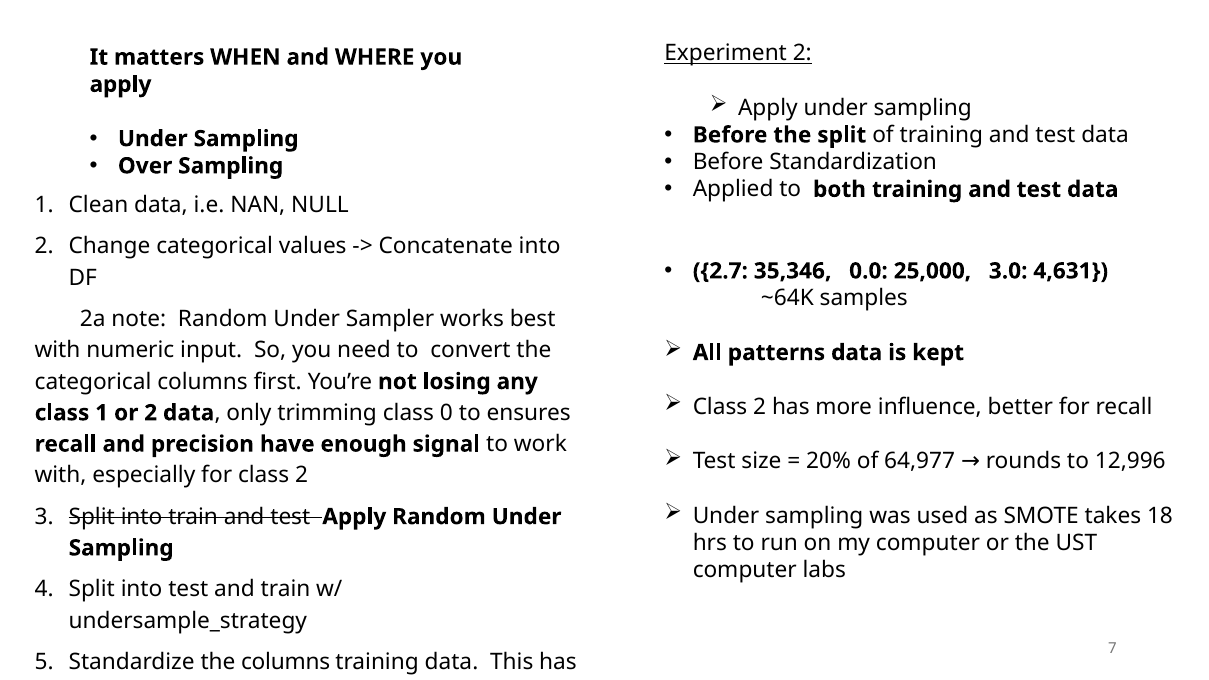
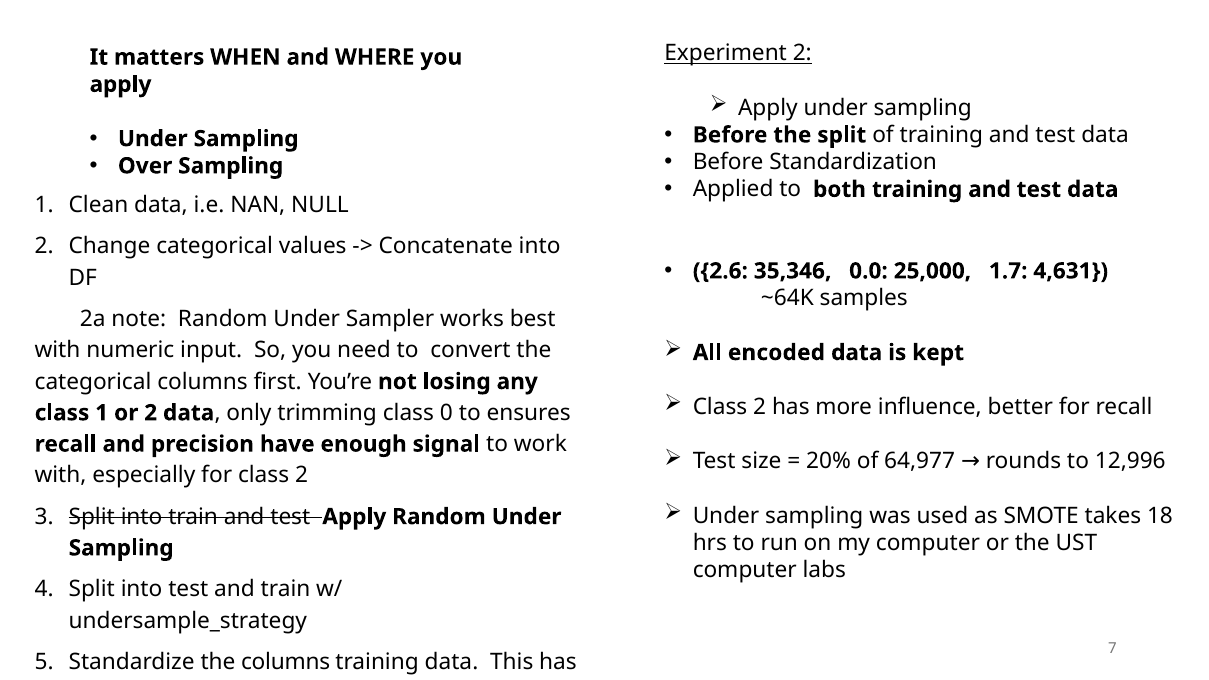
2.7: 2.7 -> 2.6 (720, 271)
3.0: 3.0 -> 1.7 (1008, 271)
patterns: patterns -> encoded (776, 353)
